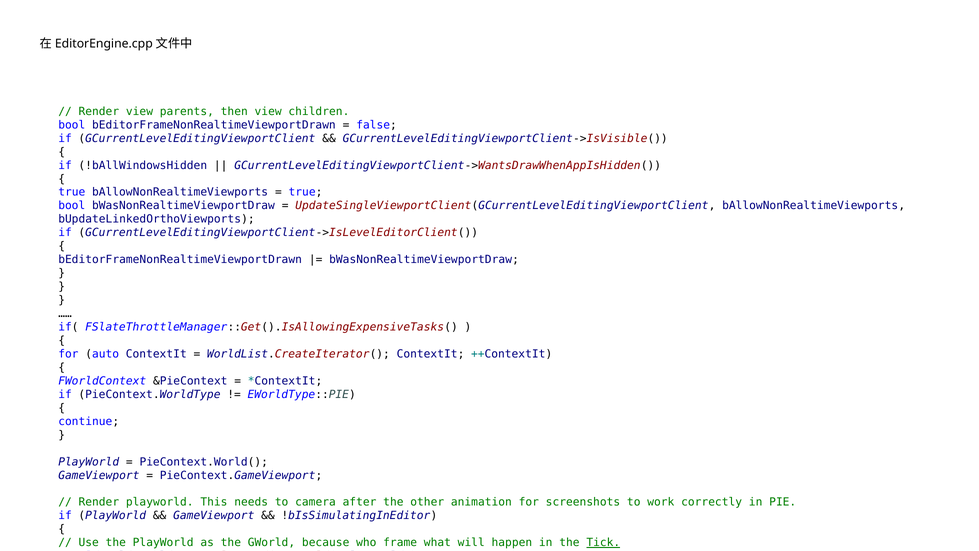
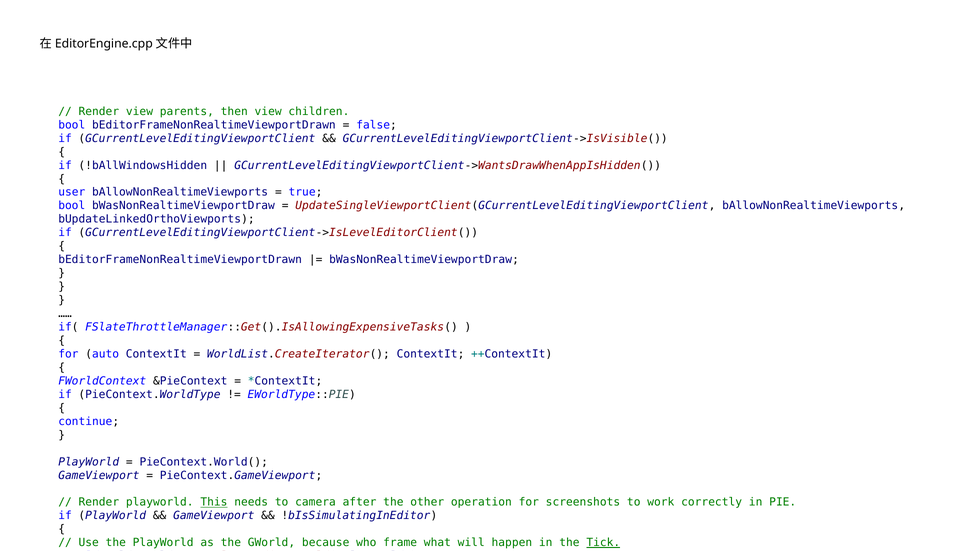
true: true -> user (72, 192)
This underline: none -> present (214, 502)
animation: animation -> operation (481, 502)
